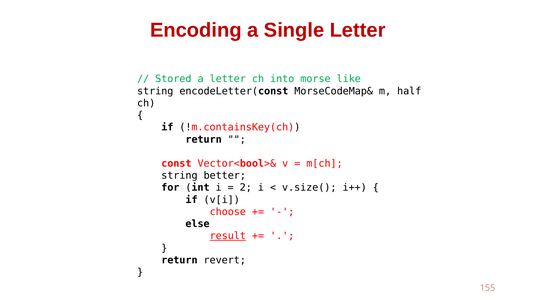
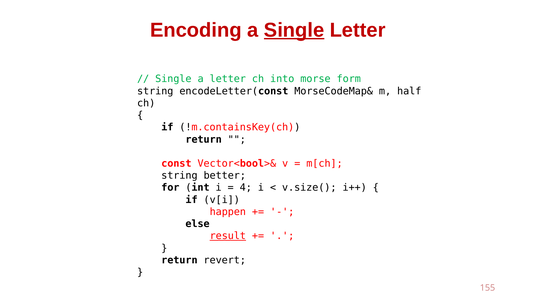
Single underline: none -> present (294, 30)
Stored: Stored -> Single (173, 79)
like: like -> form (349, 79)
2: 2 -> 4 (246, 187)
choose: choose -> happen (228, 211)
